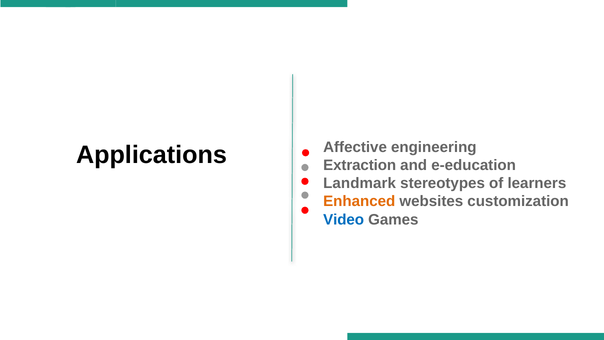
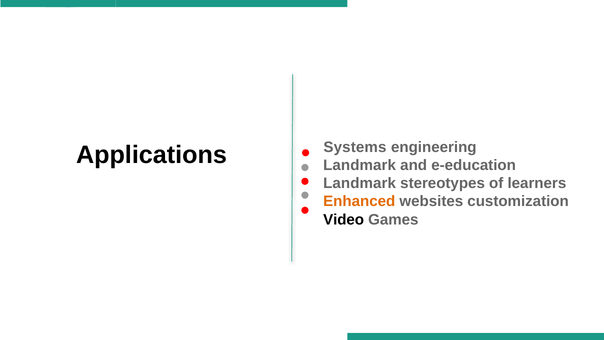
Affective: Affective -> Systems (355, 147)
Extraction: Extraction -> Landmark (360, 165)
Video colour: blue -> black (344, 219)
